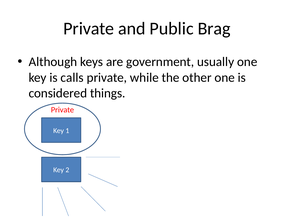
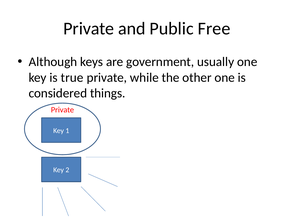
Brag: Brag -> Free (214, 28)
calls: calls -> true (72, 77)
